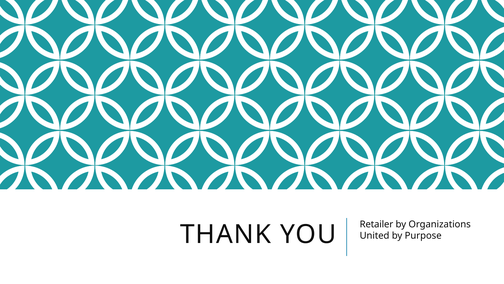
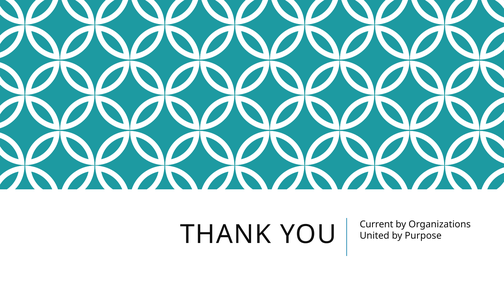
Retailer: Retailer -> Current (376, 224)
